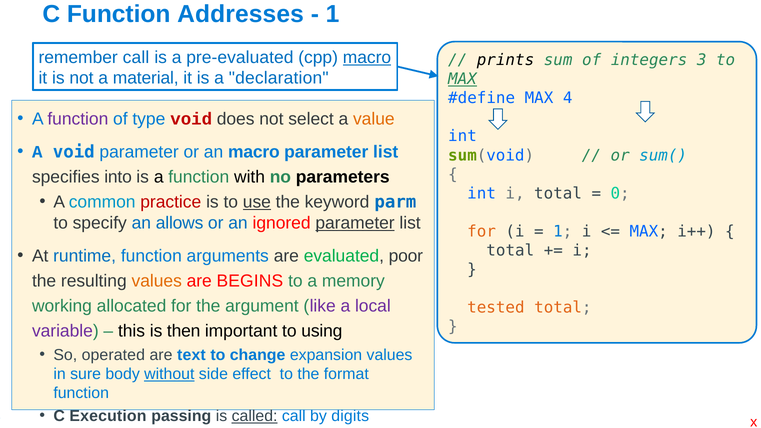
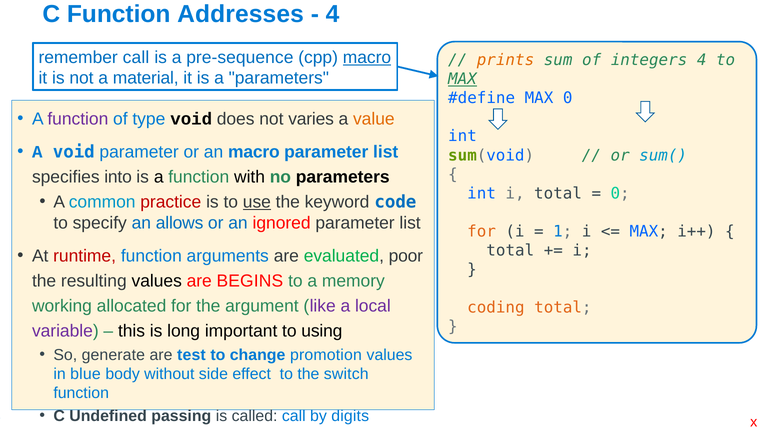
1: 1 -> 4 (333, 14)
pre-evaluated: pre-evaluated -> pre-sequence (240, 57)
prints colour: black -> orange (505, 60)
integers 3: 3 -> 4 (702, 60)
a declaration: declaration -> parameters (279, 78)
MAX 4: 4 -> 0 (568, 98)
void colour: red -> black (191, 119)
select: select -> varies (311, 119)
parm: parm -> code (395, 202)
parameter underline: present -> none (355, 223)
runtime colour: blue -> red (85, 256)
values colour: orange -> black (157, 281)
tested: tested -> coding (496, 308)
then: then -> long (184, 331)
operated: operated -> generate (113, 355)
text: text -> test (191, 355)
expansion: expansion -> promotion (326, 355)
sure: sure -> blue (85, 374)
without underline: present -> none (169, 374)
format: format -> switch (346, 374)
Execution: Execution -> Undefined (108, 416)
called underline: present -> none (255, 416)
